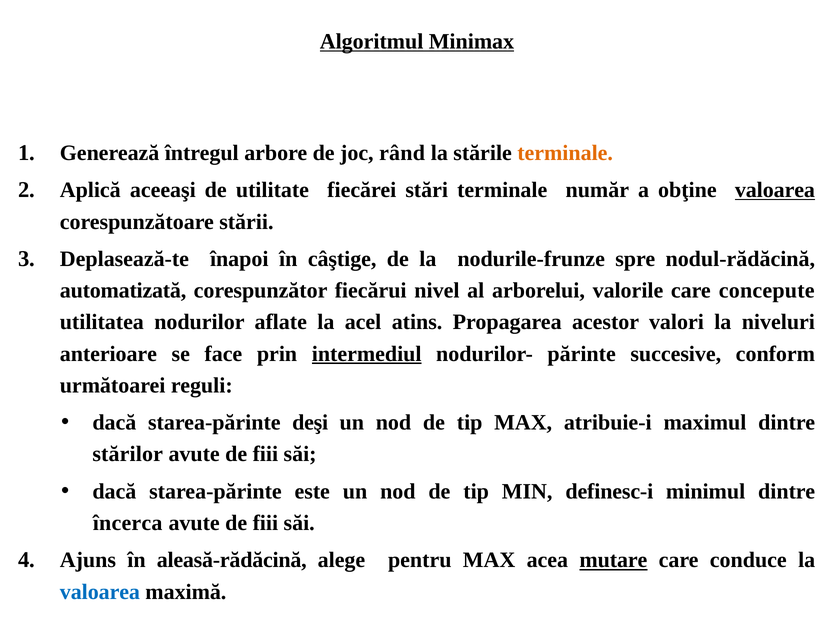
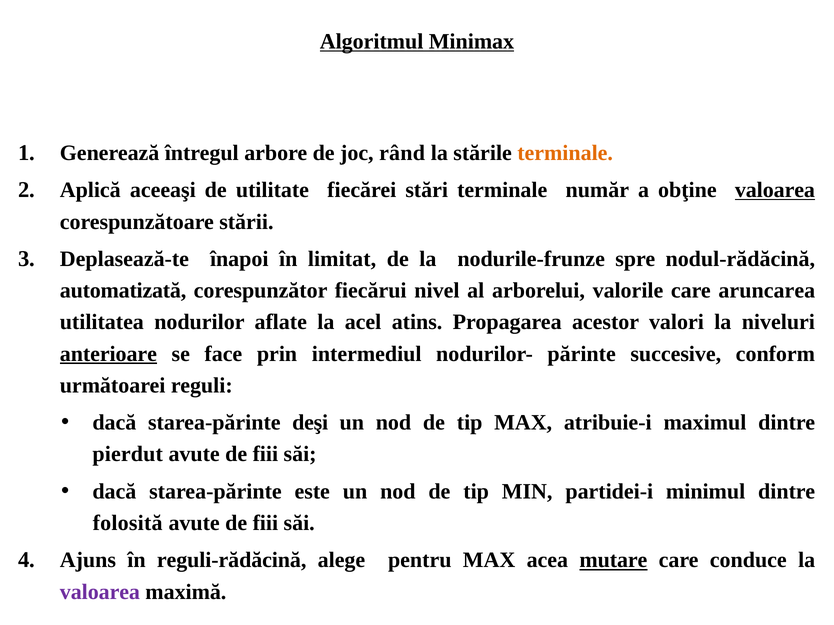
câştige: câştige -> limitat (342, 259)
concepute: concepute -> aruncarea (767, 291)
anterioare underline: none -> present (108, 354)
intermediul underline: present -> none (367, 354)
stărilor: stărilor -> pierdut (128, 455)
definesc-i: definesc-i -> partidei-i (609, 492)
încerca: încerca -> folosită (128, 523)
aleasă-rădăcină: aleasă-rădăcină -> reguli-rădăcină (232, 561)
valoarea colour: blue -> purple (100, 592)
